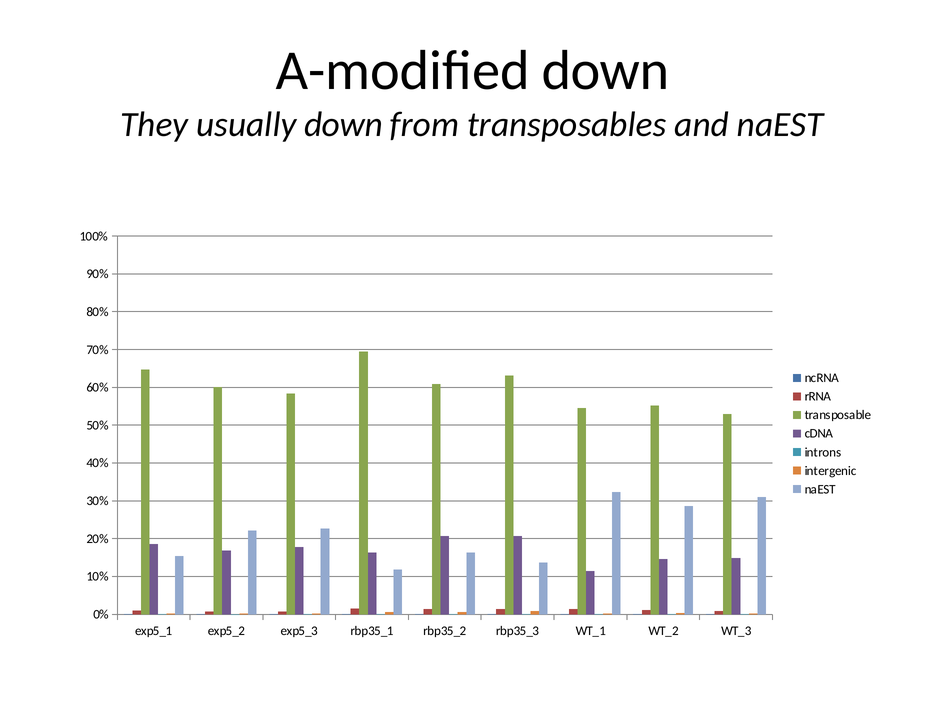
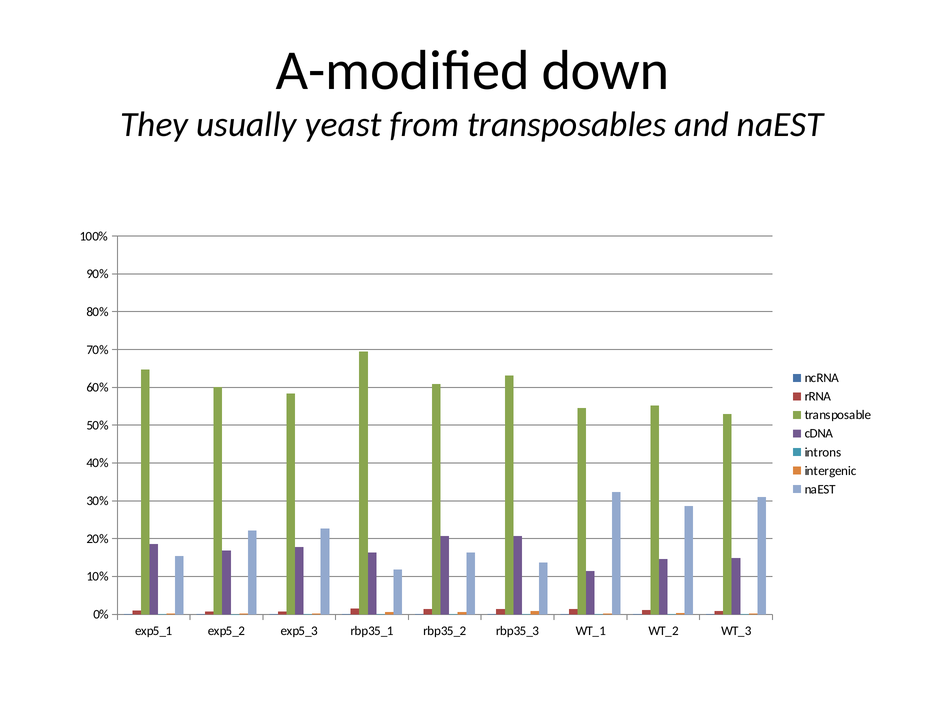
usually down: down -> yeast (343, 124)
